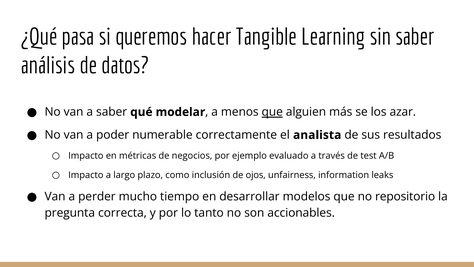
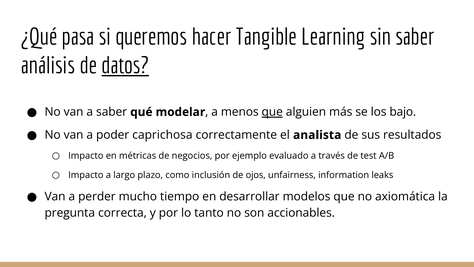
datos underline: none -> present (125, 65)
azar: azar -> bajo (403, 112)
numerable: numerable -> caprichosa (162, 135)
repositorio: repositorio -> axiomática (405, 196)
